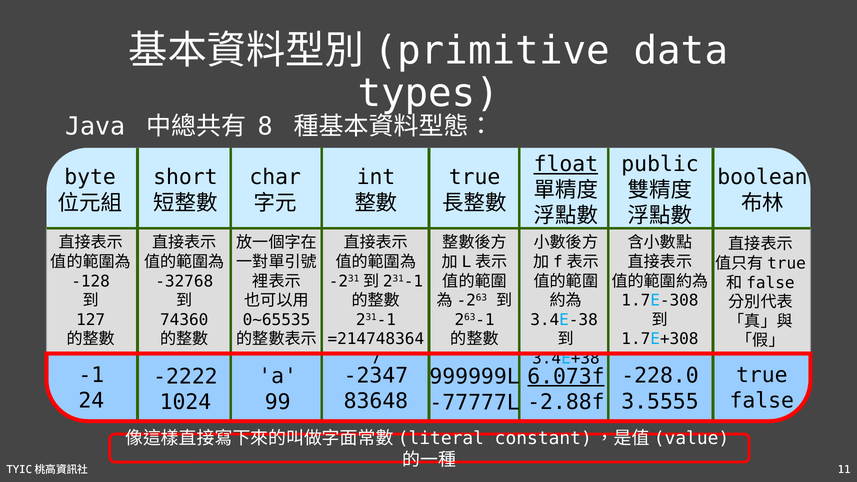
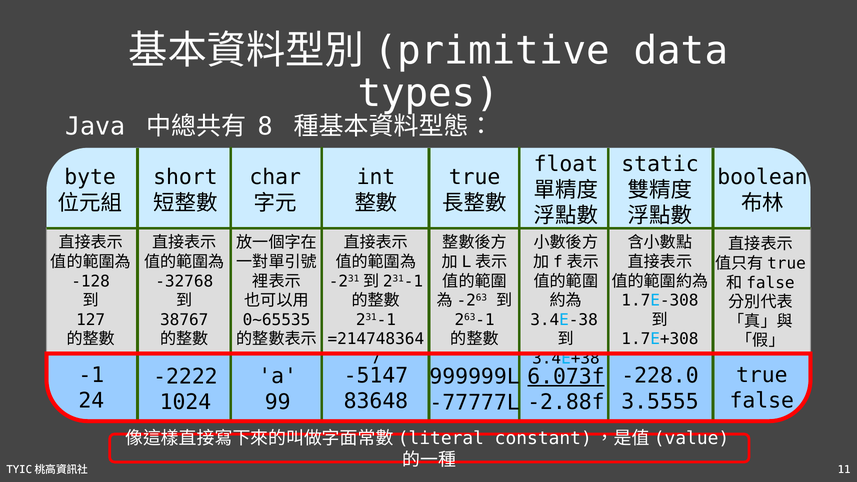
float underline: present -> none (566, 164)
public: public -> static (660, 164)
74360: 74360 -> 38767 (184, 320)
-2347: -2347 -> -5147 (376, 376)
